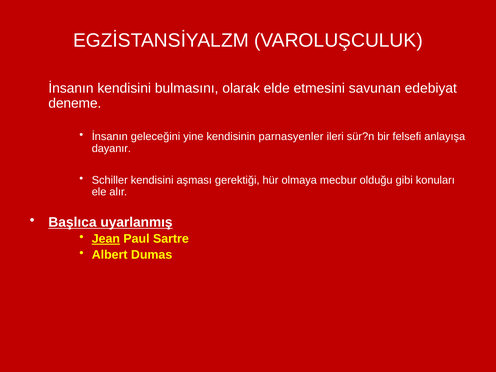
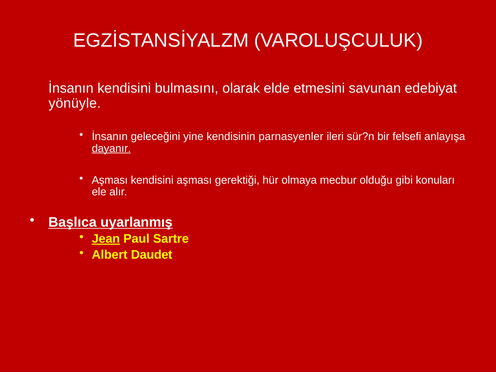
deneme: deneme -> yönüyle (75, 103)
dayanır underline: none -> present (111, 148)
Schiller: Schiller -> Aşması (110, 180)
Dumas: Dumas -> Daudet (152, 255)
